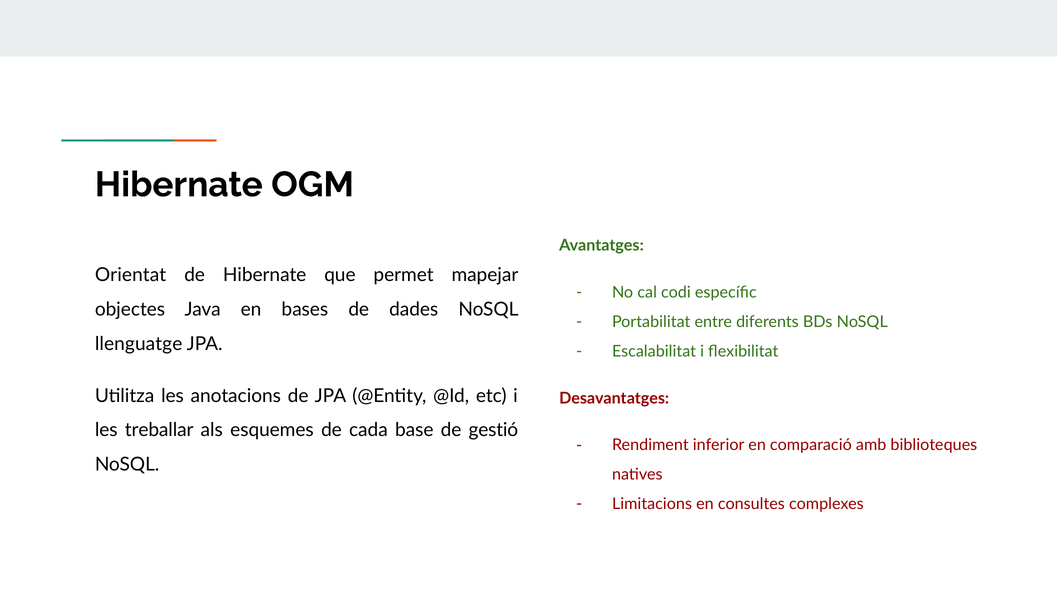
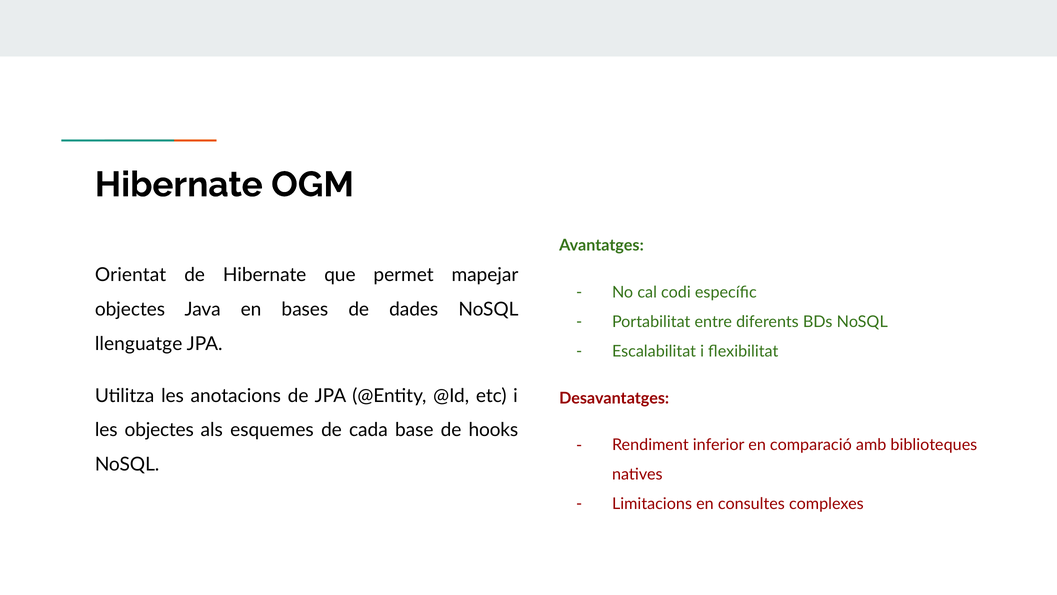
les treballar: treballar -> objectes (159, 430)
gestió: gestió -> hooks (493, 430)
